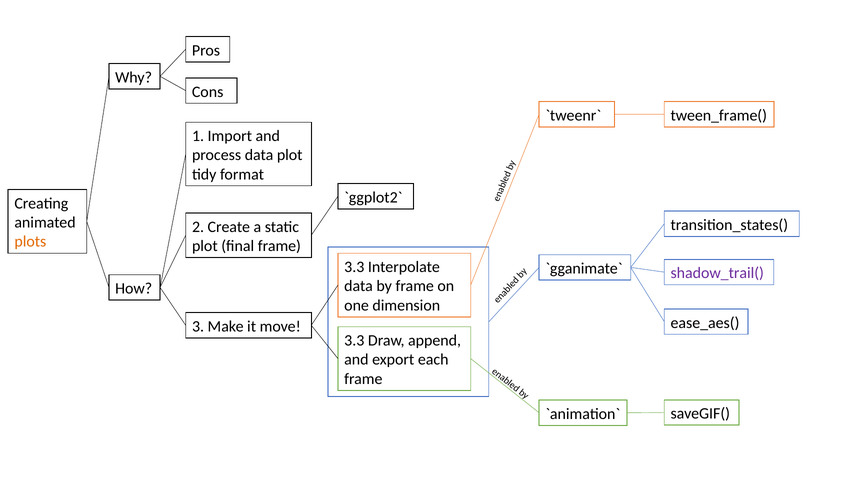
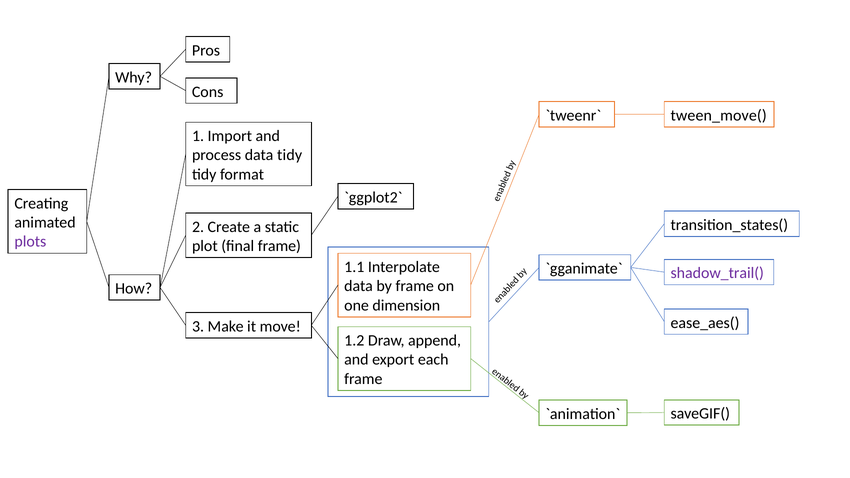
tween_frame(: tween_frame( -> tween_move( (719, 115)
data plot: plot -> tidy (290, 155)
plots colour: orange -> purple (30, 242)
3.3: 3.3 -> 1.1 (354, 267)
3.3: 3.3 -> 1.2 (354, 341)
